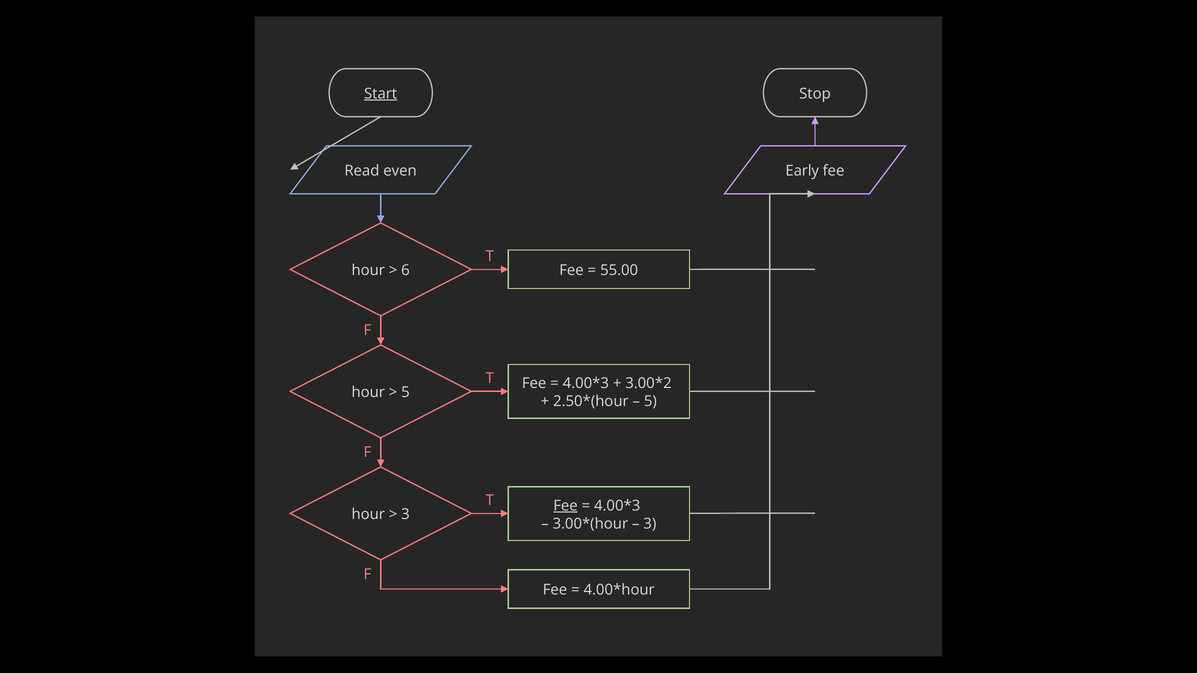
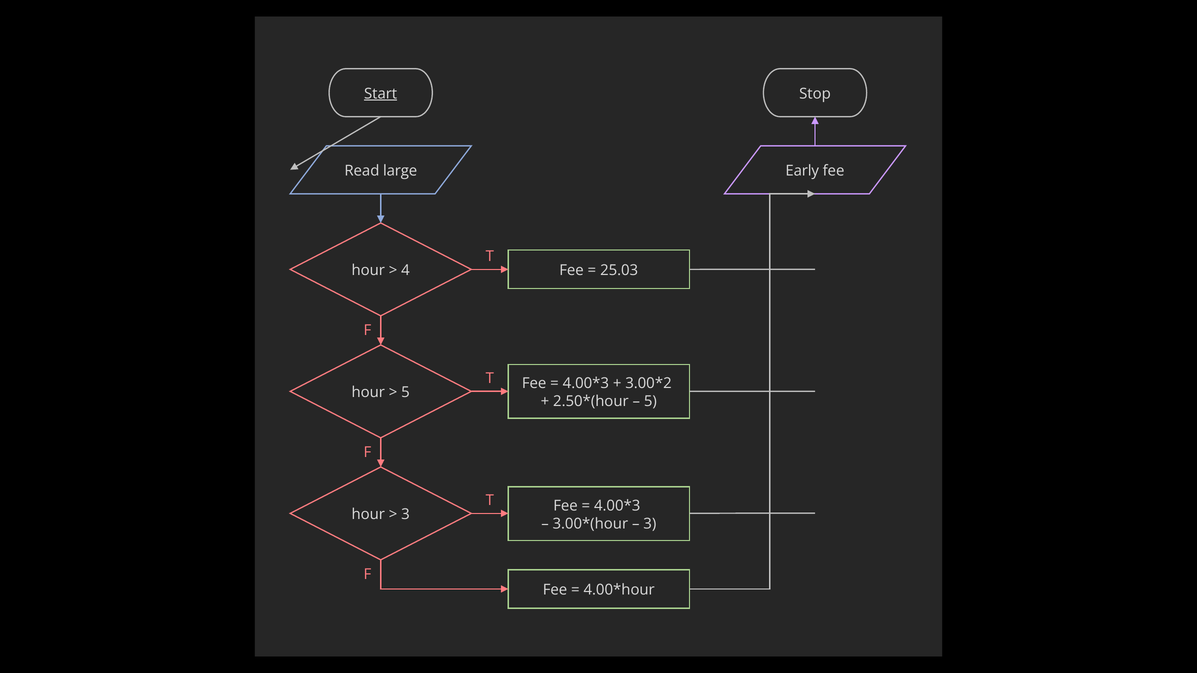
even: even -> large (400, 171)
6: 6 -> 4 (405, 271)
55.00: 55.00 -> 25.03 (619, 271)
Fee underline: present -> none (566, 506)
